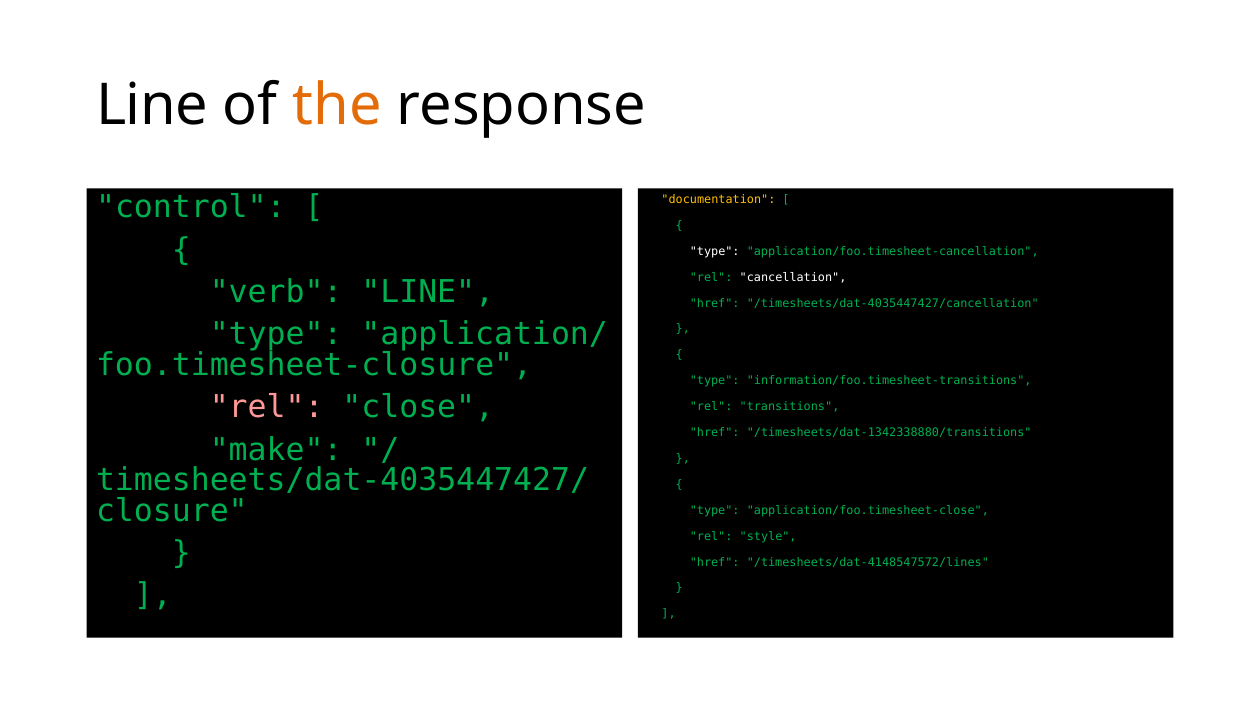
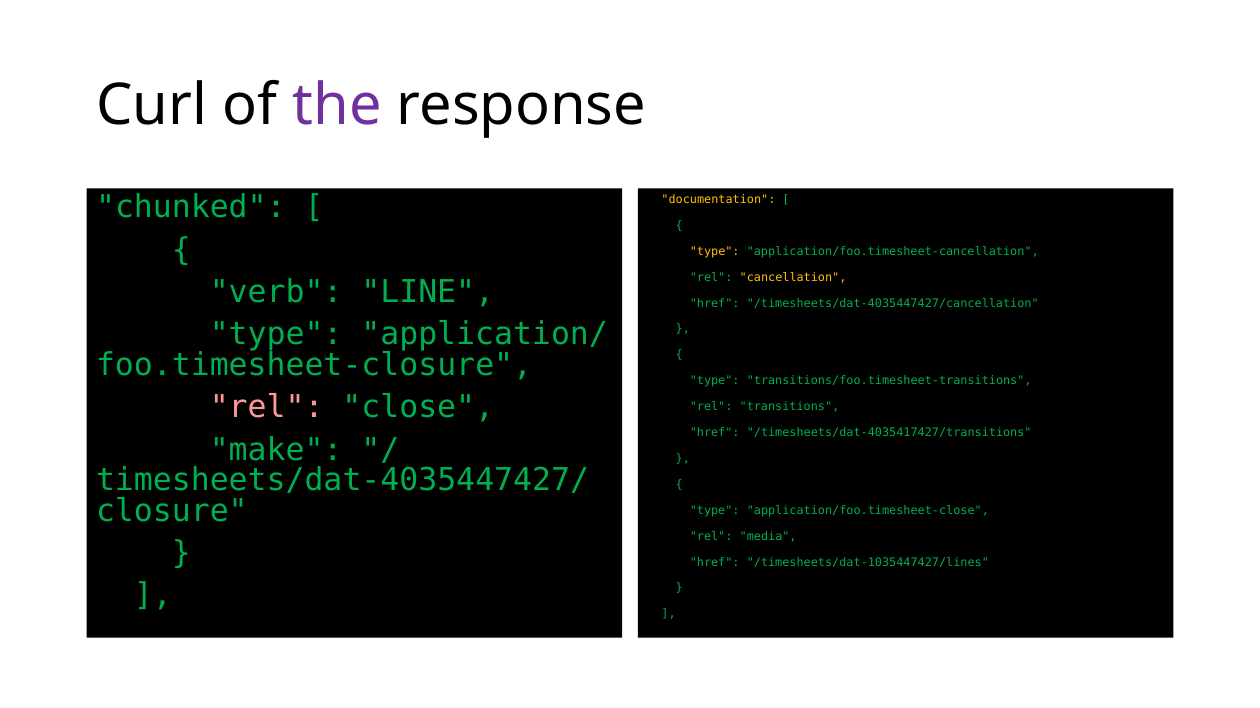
Line: Line -> Curl (152, 106)
the colour: orange -> purple (337, 106)
control: control -> chunked (191, 207)
type colour: white -> yellow (715, 252)
cancellation colour: white -> yellow (793, 278)
information/foo.timesheet-transitions: information/foo.timesheet-transitions -> transitions/foo.timesheet-transitions (889, 381)
/timesheets/dat-1342338880/transitions: /timesheets/dat-1342338880/transitions -> /timesheets/dat-4035417427/transitions (889, 433)
style: style -> media (768, 537)
/timesheets/dat-4148547572/lines: /timesheets/dat-4148547572/lines -> /timesheets/dat-1035447427/lines (868, 563)
